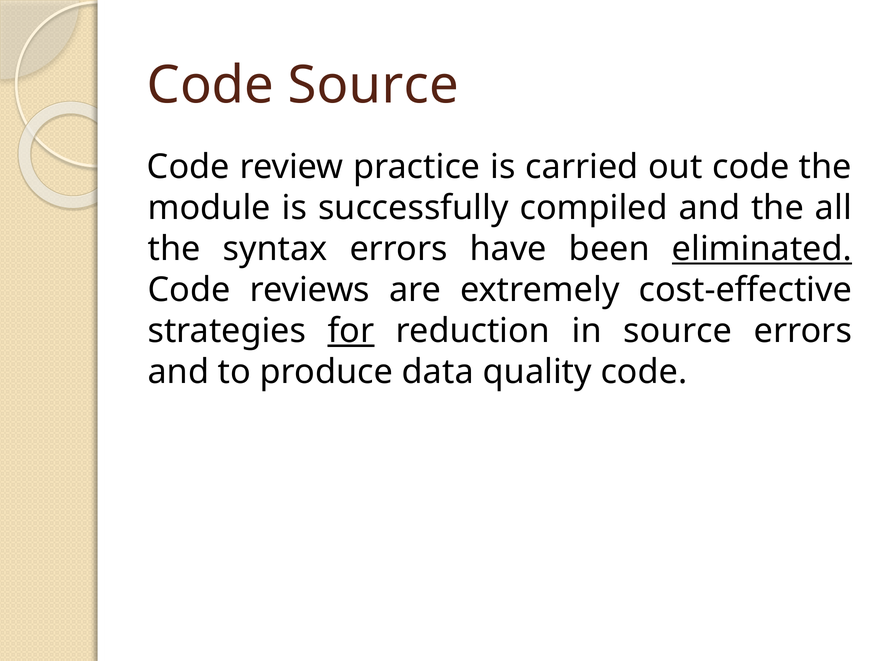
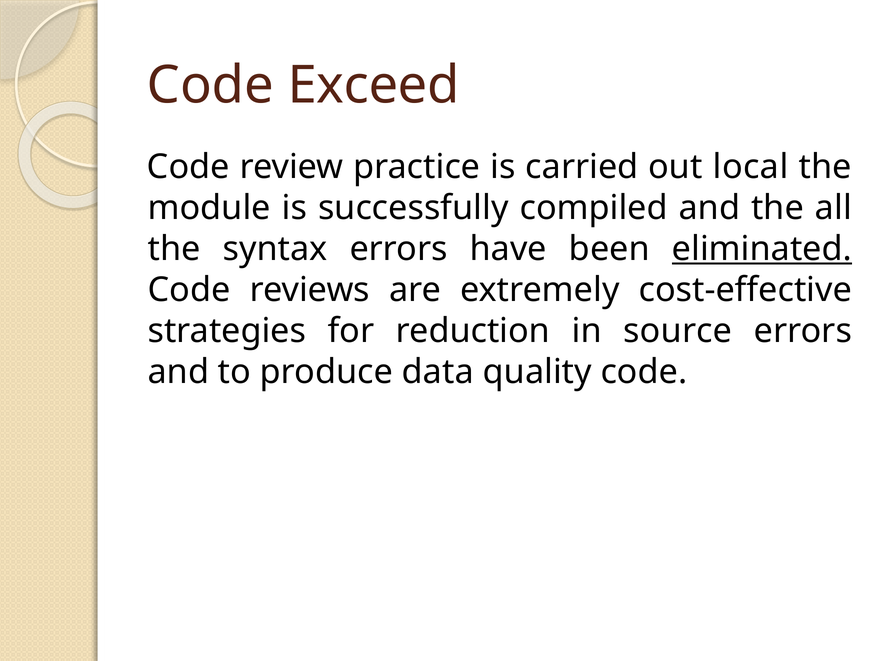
Code Source: Source -> Exceed (374, 85)
out code: code -> local (751, 167)
for underline: present -> none (351, 331)
